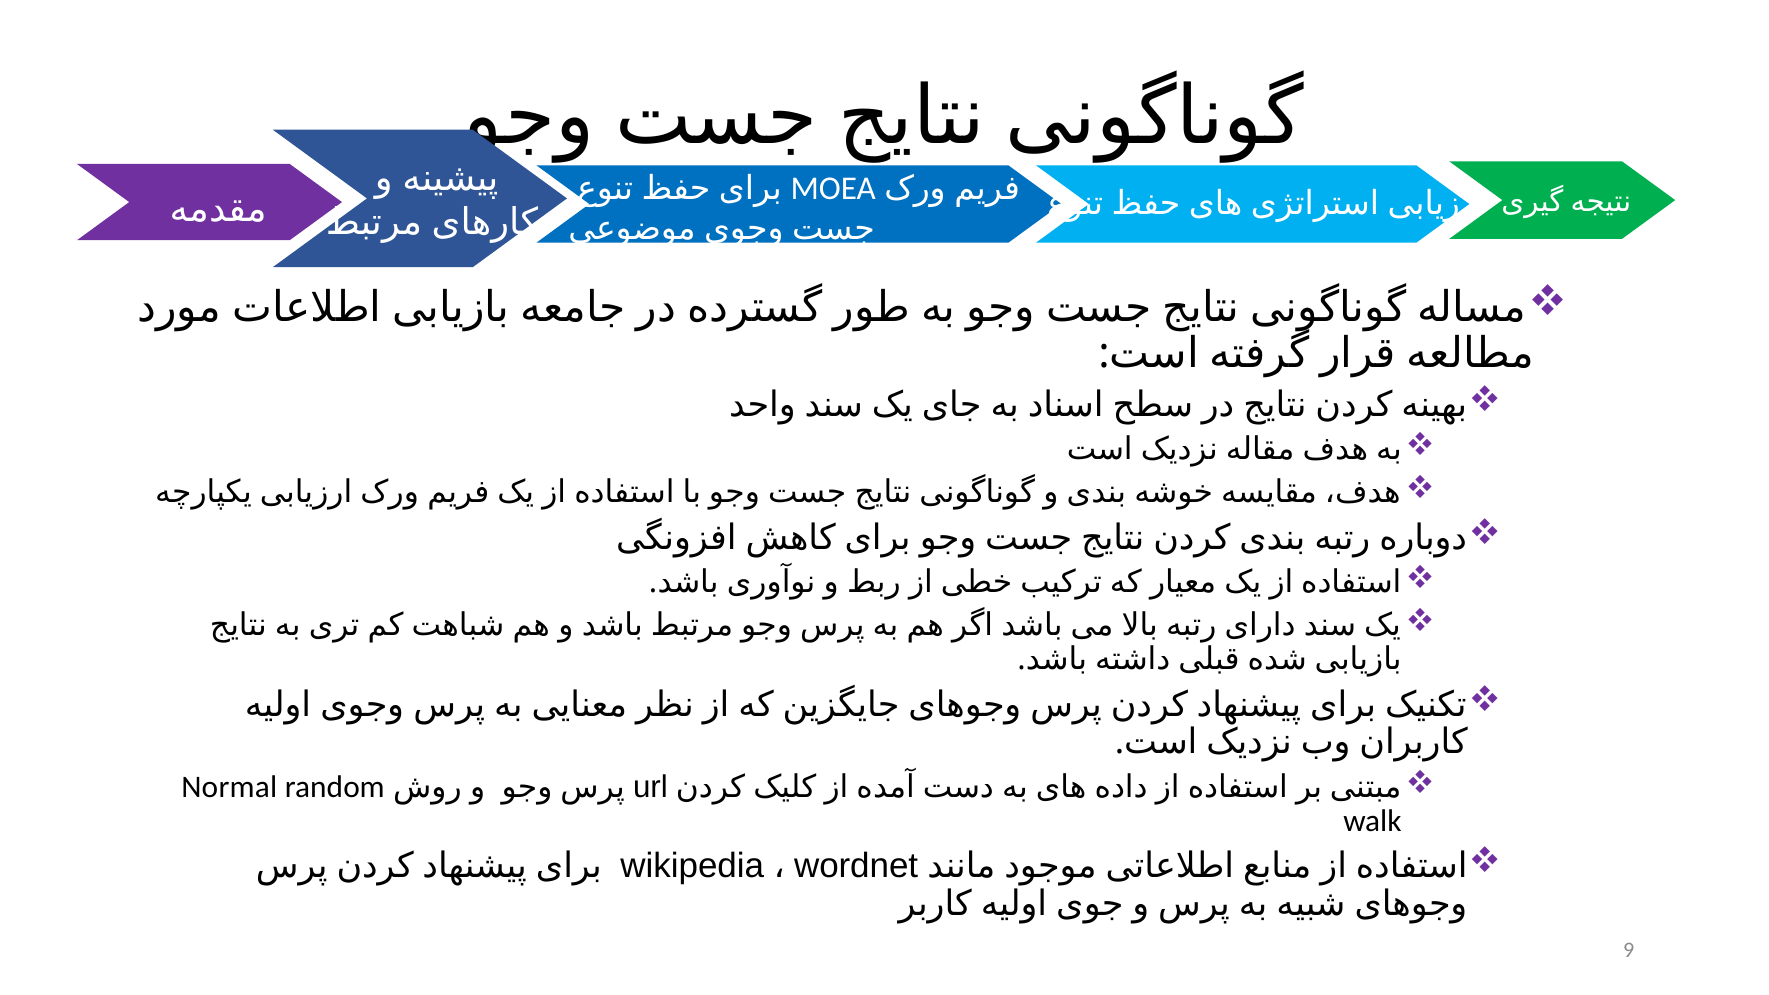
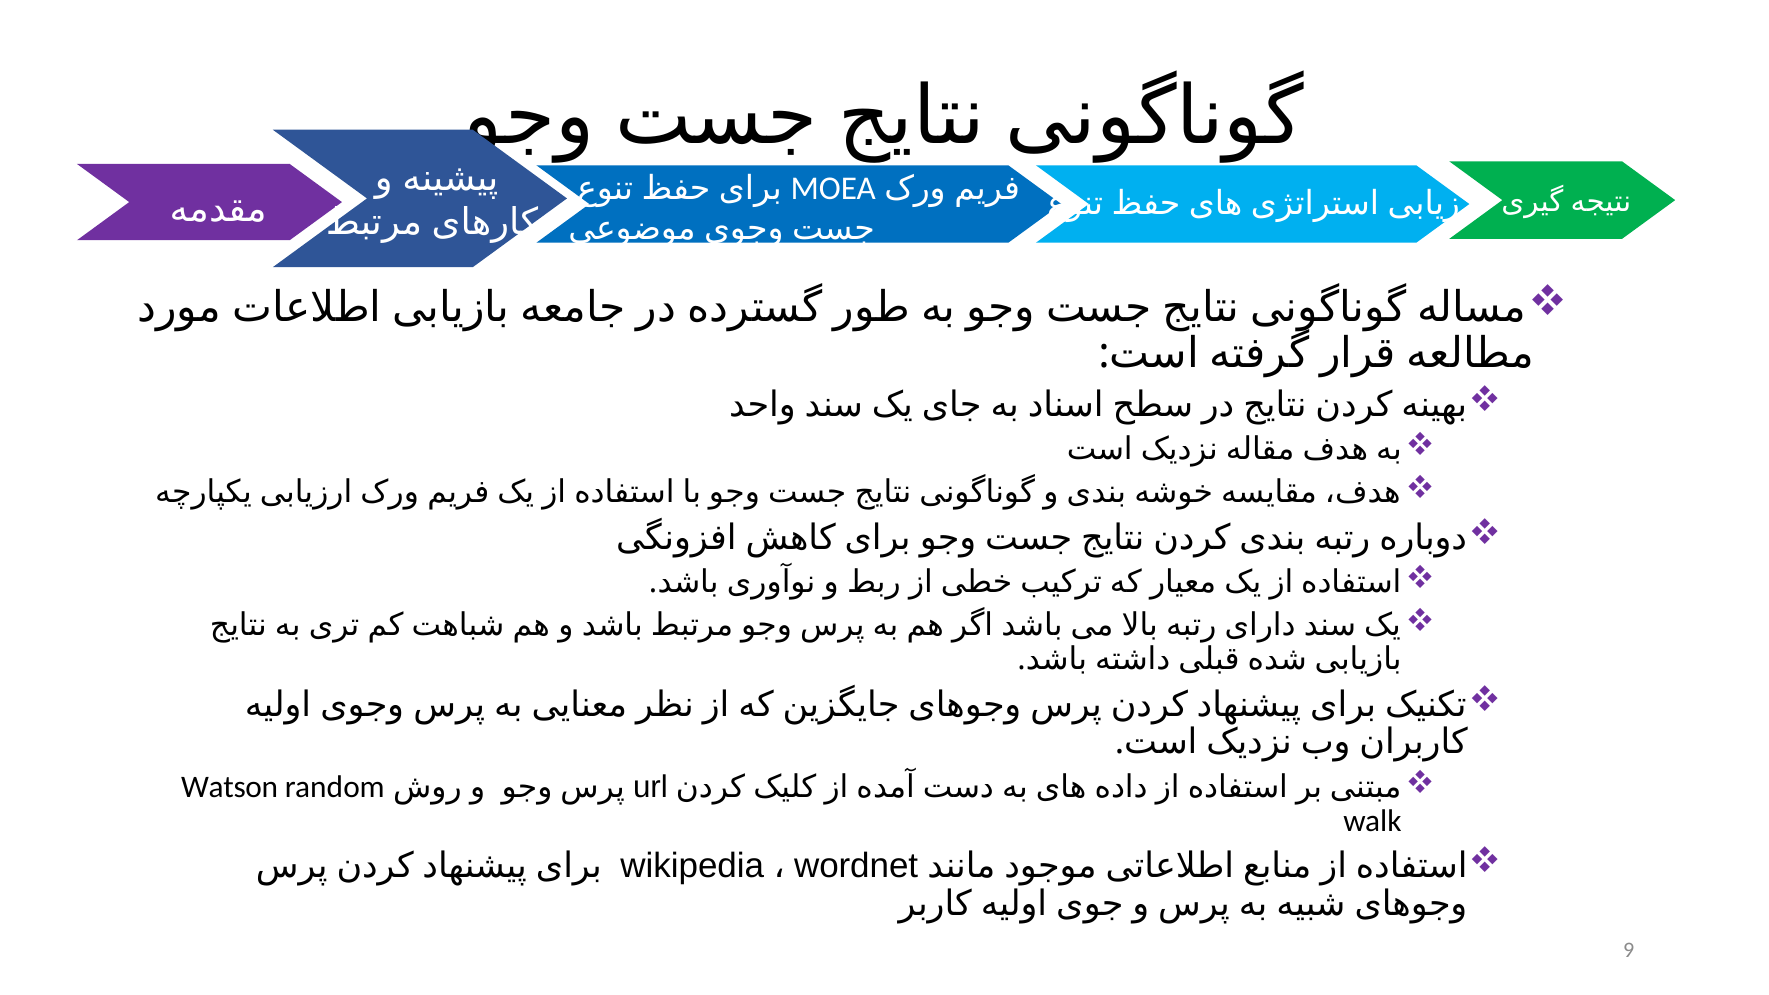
Normal: Normal -> Watson (230, 787)
